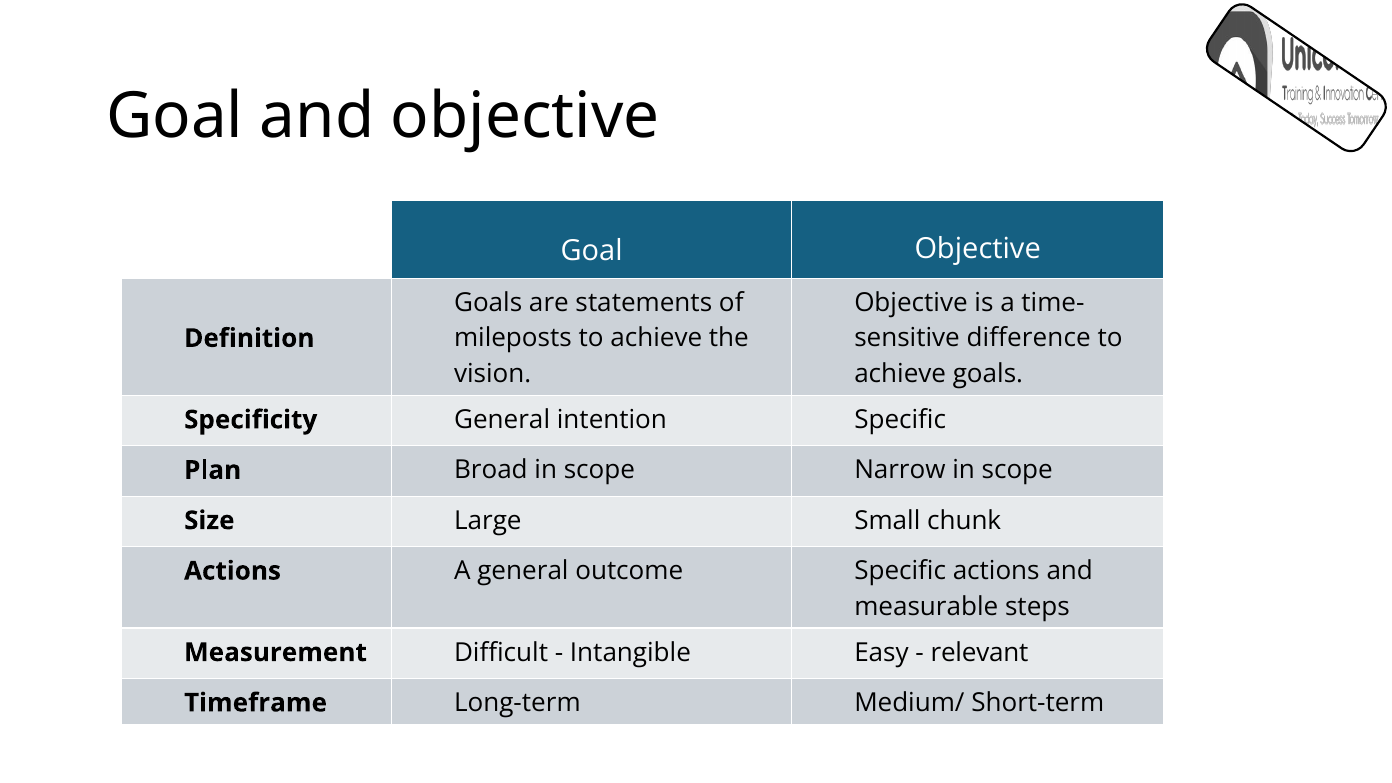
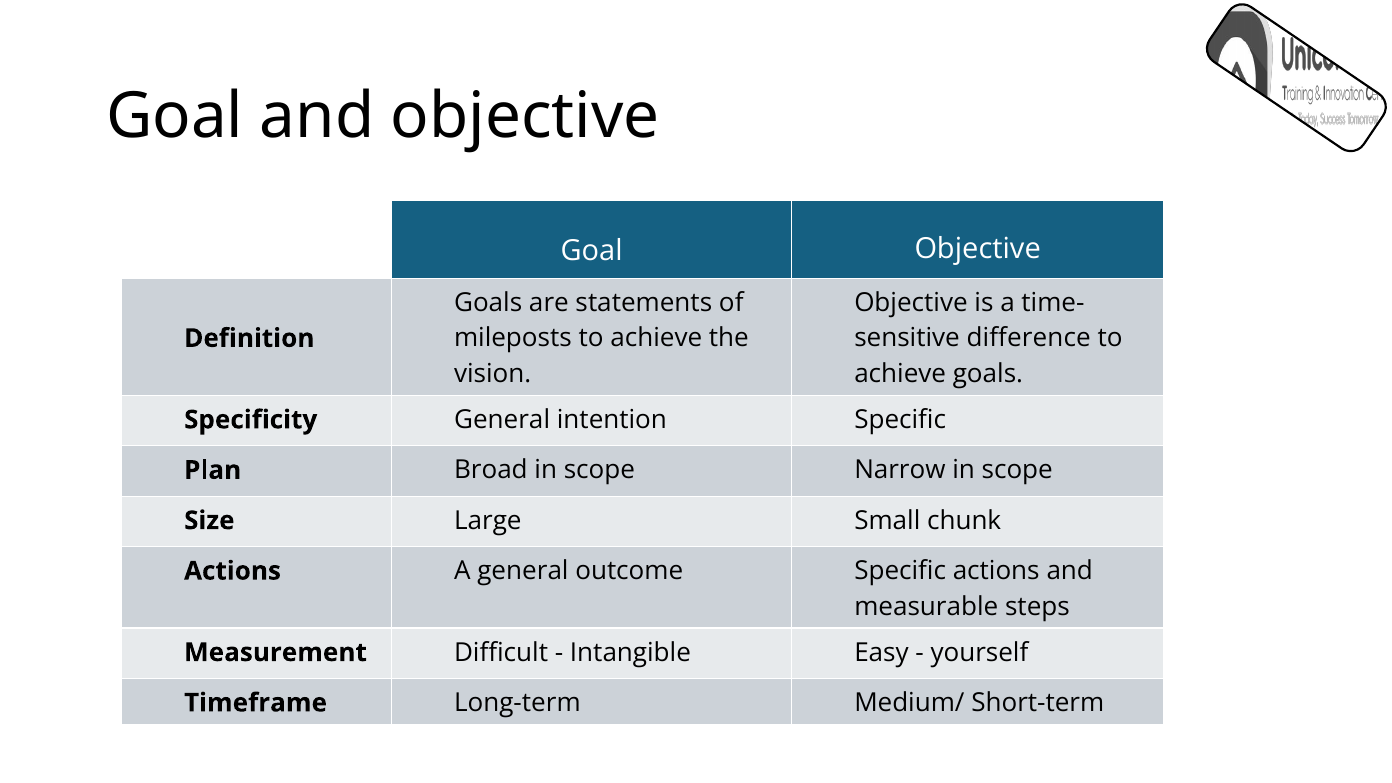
relevant: relevant -> yourself (979, 652)
